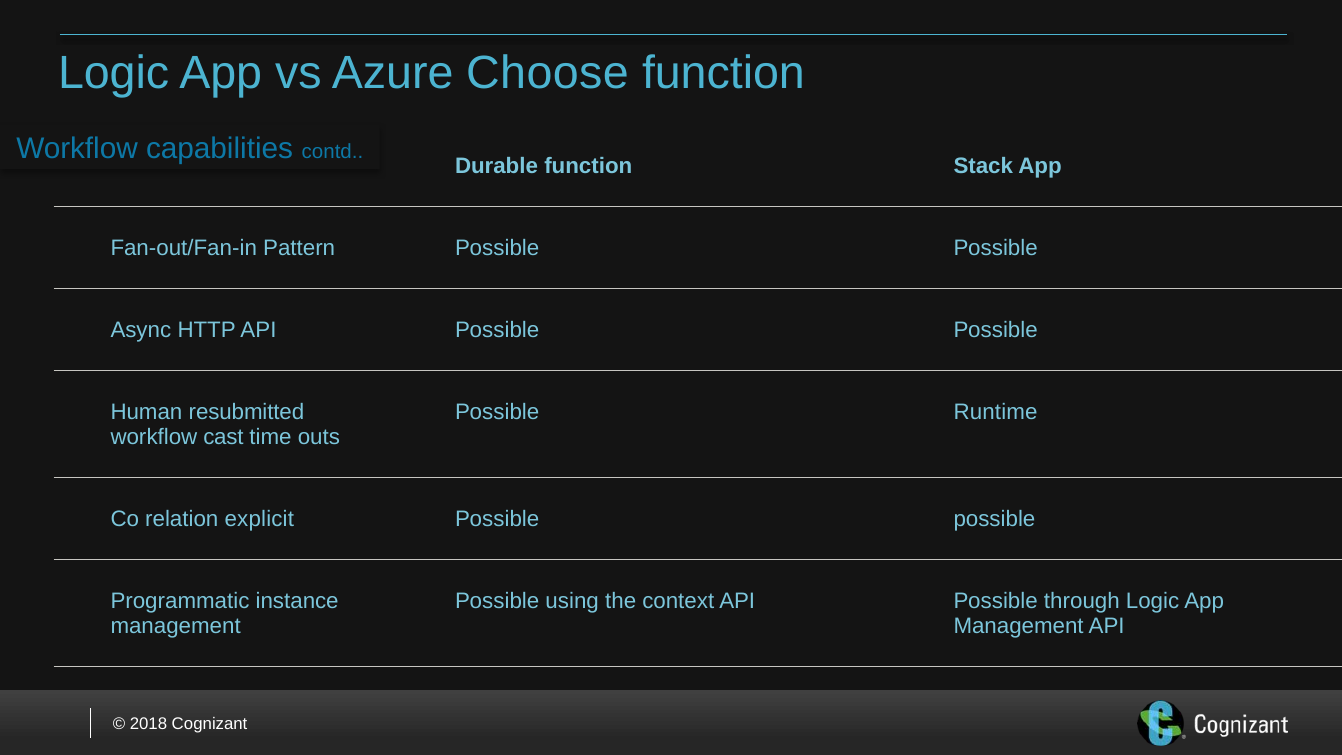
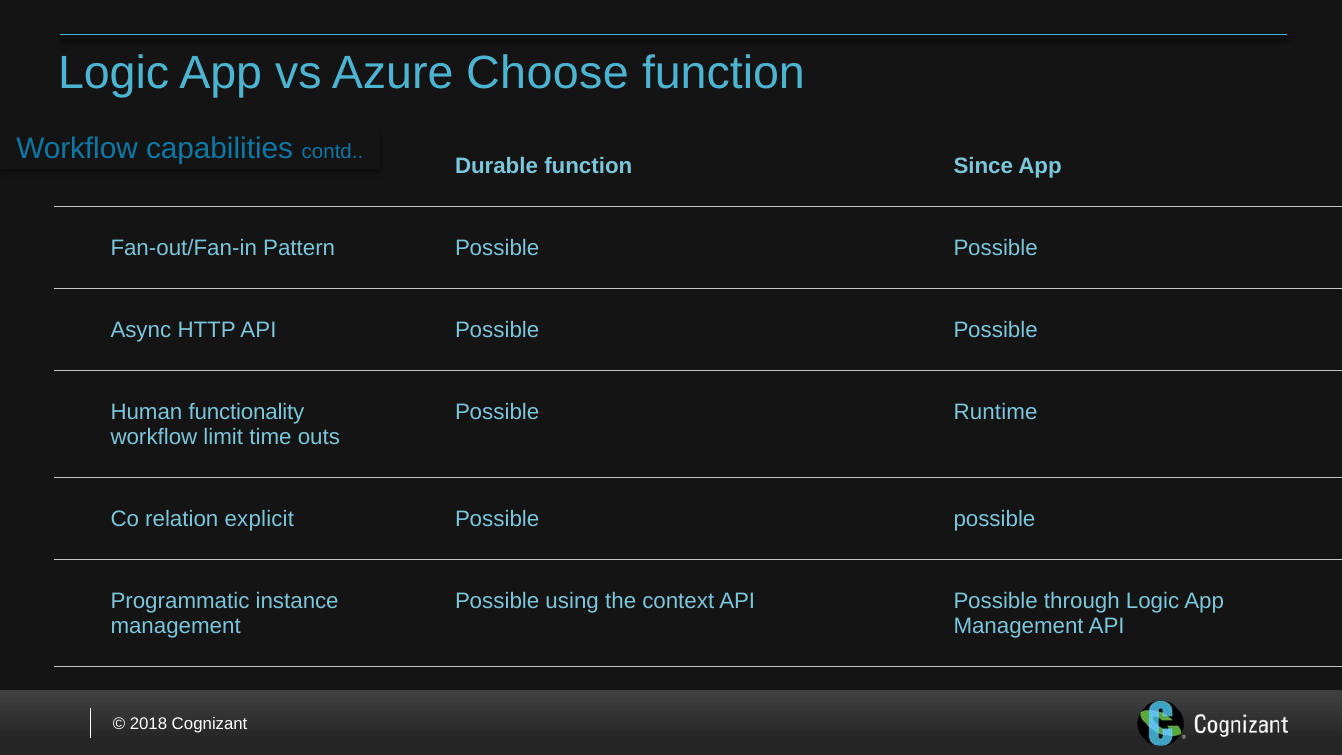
Stack: Stack -> Since (983, 166)
resubmitted: resubmitted -> functionality (247, 412)
cast: cast -> limit (223, 437)
